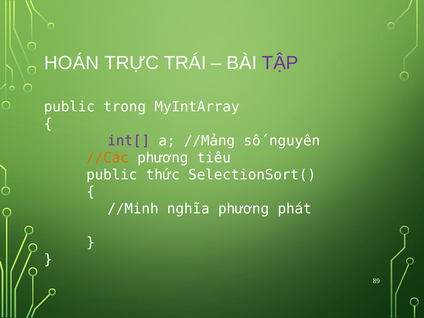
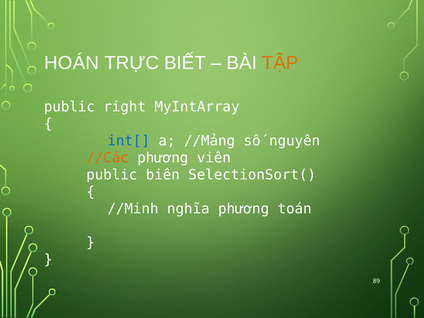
TRÁI: TRÁI -> BIẾT (185, 63)
TẬP colour: purple -> orange (280, 63)
trong: trong -> right (125, 107)
int[ colour: purple -> blue (129, 141)
tiêu: tiêu -> viên (214, 158)
thức: thức -> biên (163, 175)
phát: phát -> toán (295, 209)
